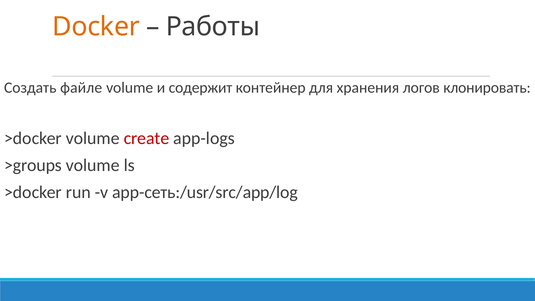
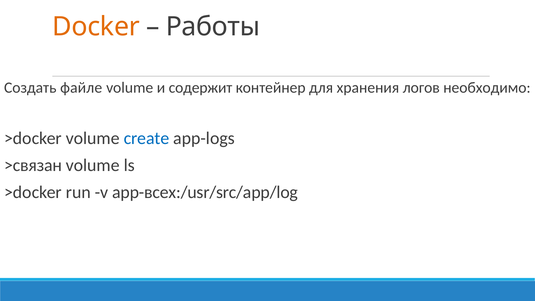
клонировать: клонировать -> необходимо (487, 88)
create colour: red -> blue (146, 138)
>groups: >groups -> >связан (33, 165)
app-сеть:/usr/src/app/log: app-сеть:/usr/src/app/log -> app-всех:/usr/src/app/log (205, 192)
